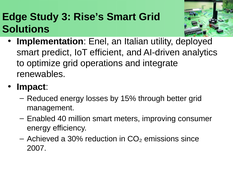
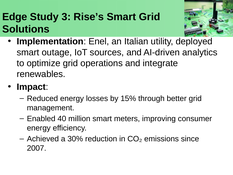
predict: predict -> outage (57, 52)
efficient: efficient -> sources (107, 52)
